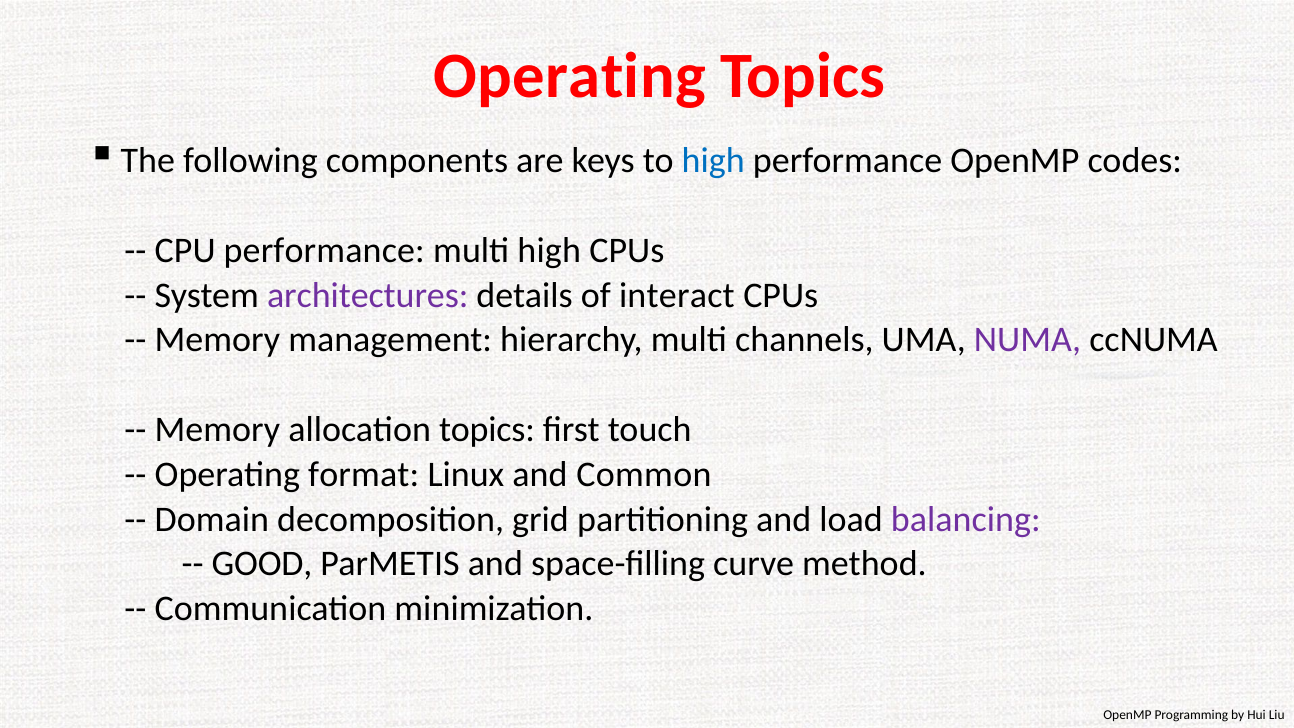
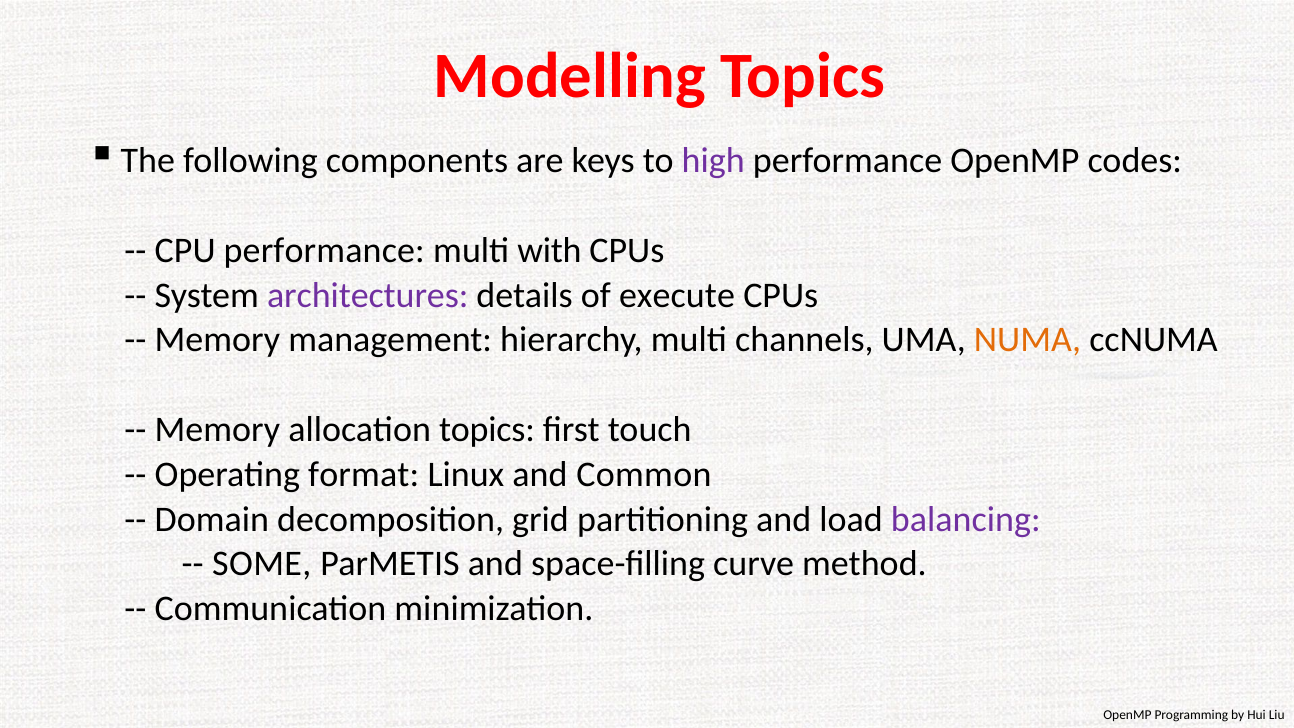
Operating: Operating -> Modelling (570, 77)
high colour: blue -> purple (713, 161)
multi high: high -> with (549, 250)
interact: interact -> execute (677, 295)
NUMA colour: purple -> orange (1027, 340)
GOOD: GOOD -> SOME (262, 564)
